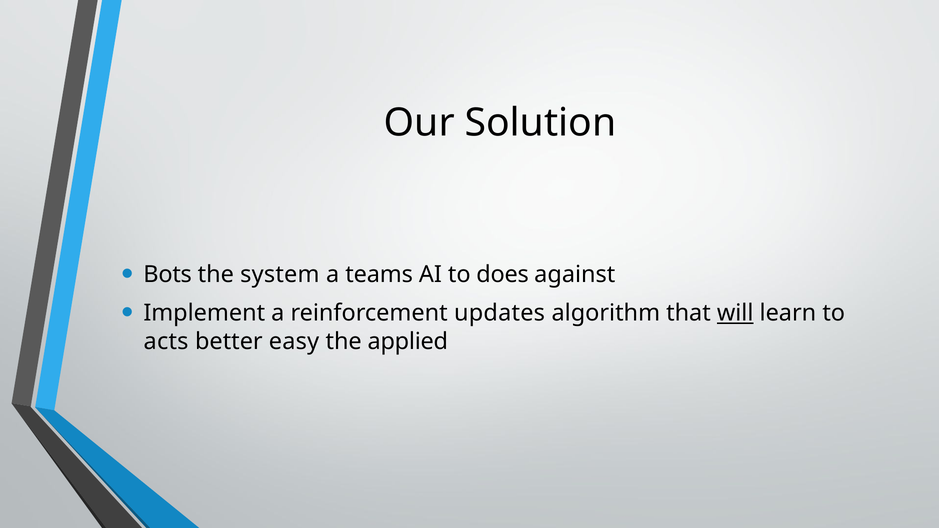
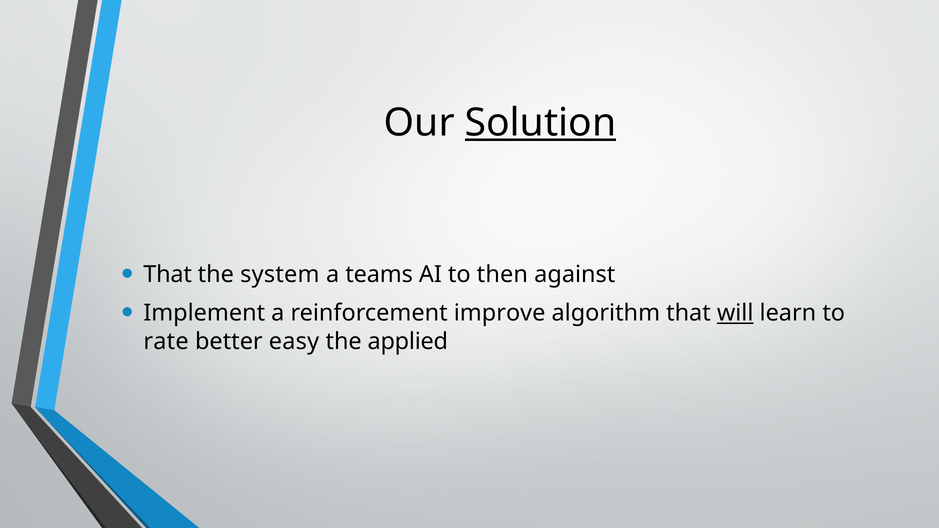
Solution underline: none -> present (540, 123)
Bots: Bots -> That (168, 275)
does: does -> then (502, 275)
updates: updates -> improve (500, 313)
acts: acts -> rate (166, 341)
